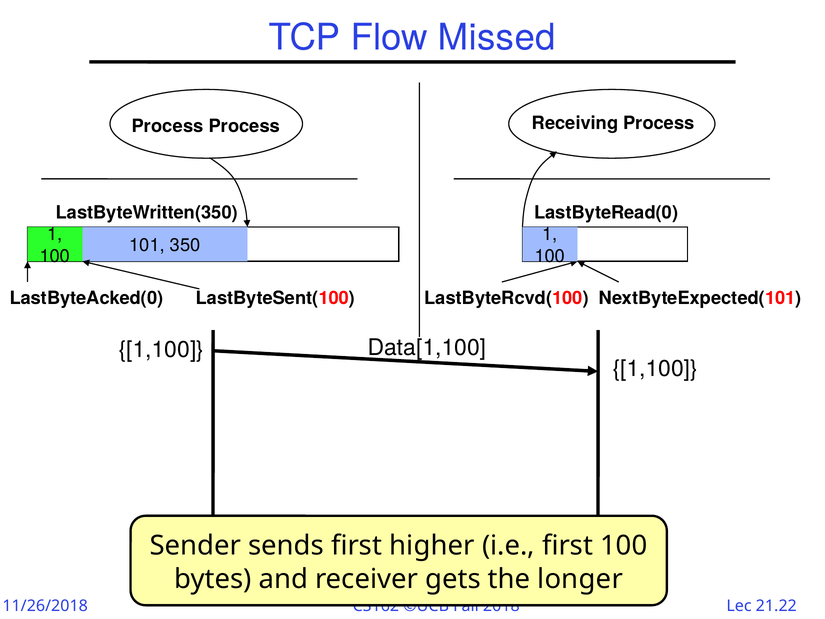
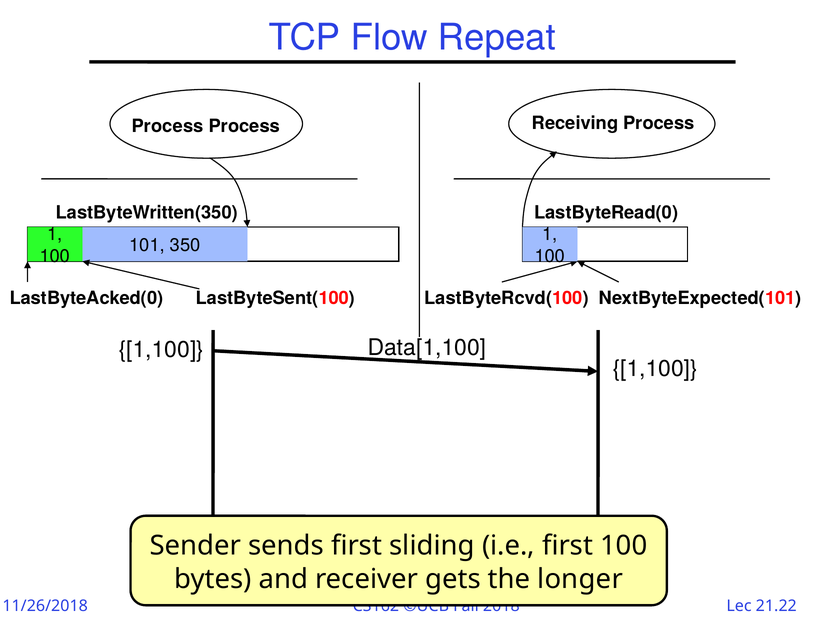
Missed: Missed -> Repeat (497, 38)
higher: higher -> sliding (432, 546)
